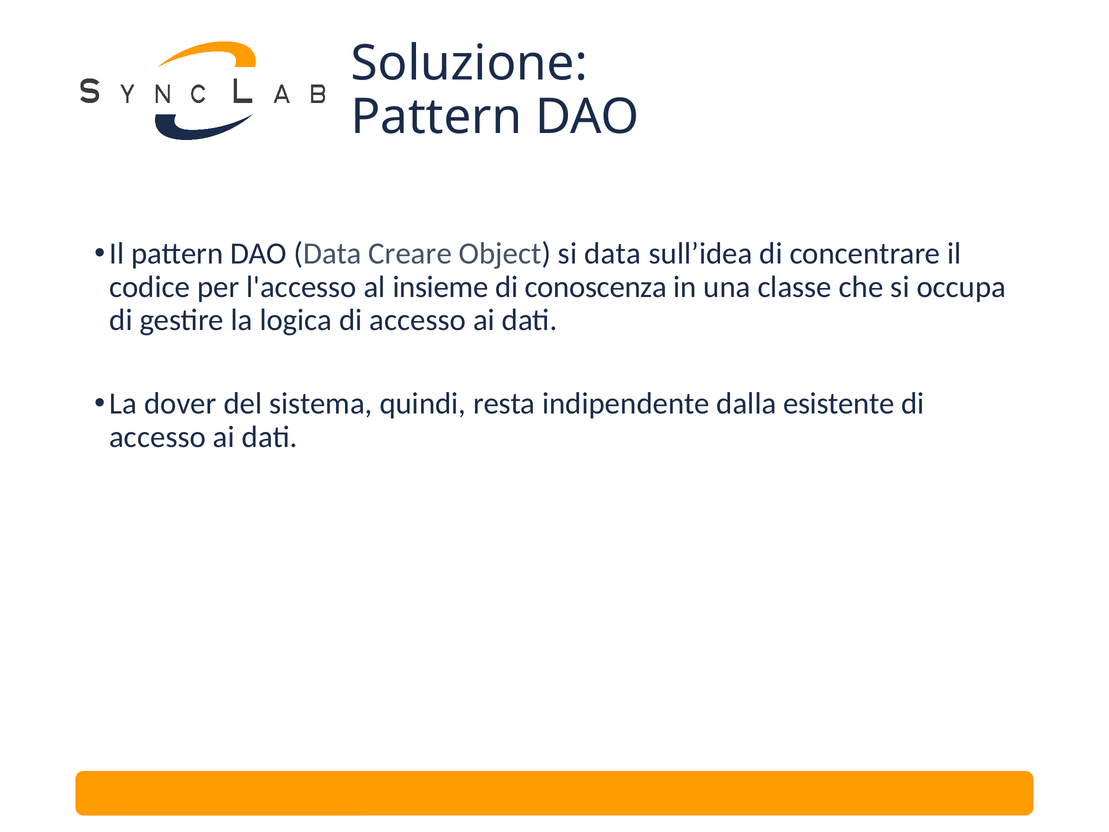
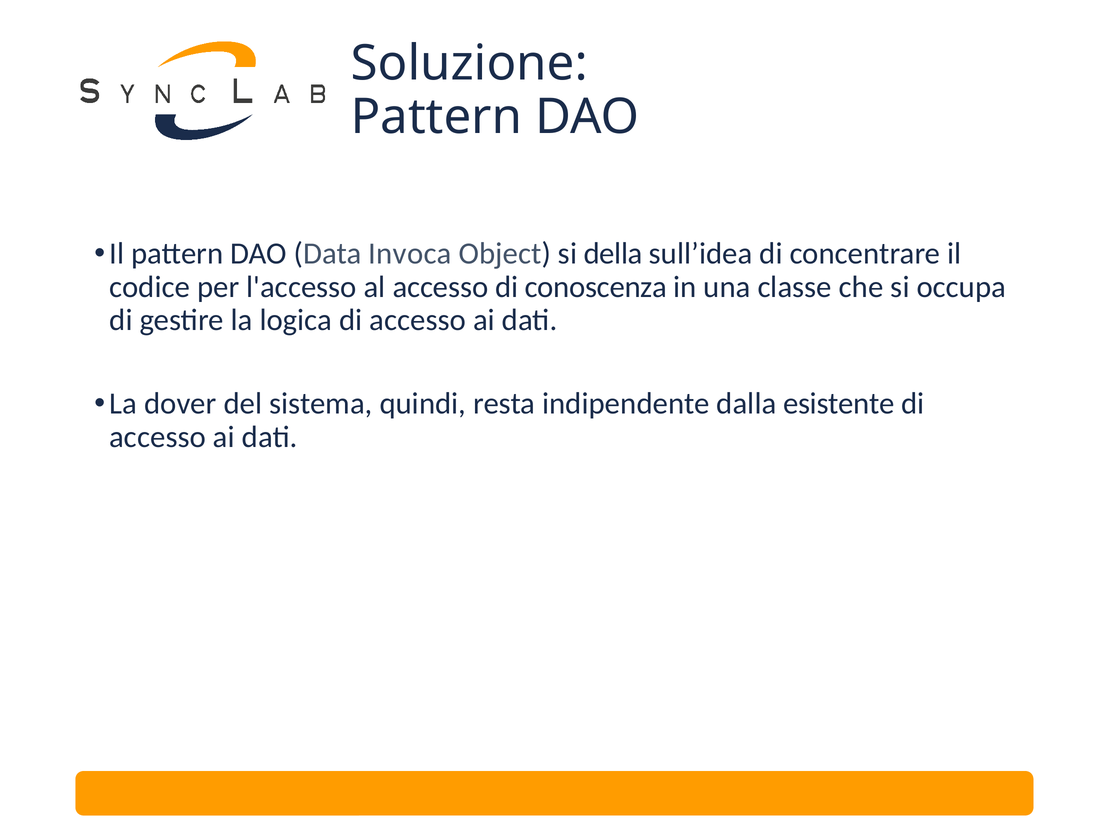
Creare: Creare -> Invoca (410, 254)
si data: data -> della (613, 254)
al insieme: insieme -> accesso (440, 287)
